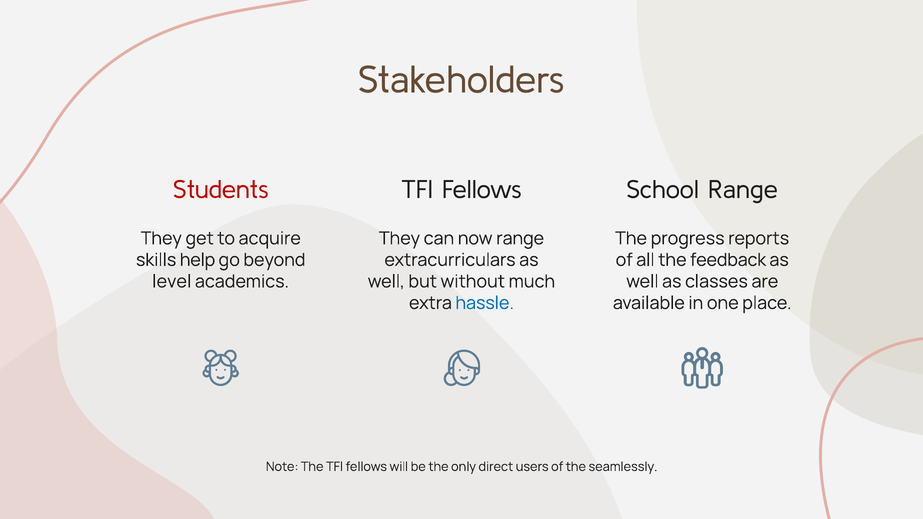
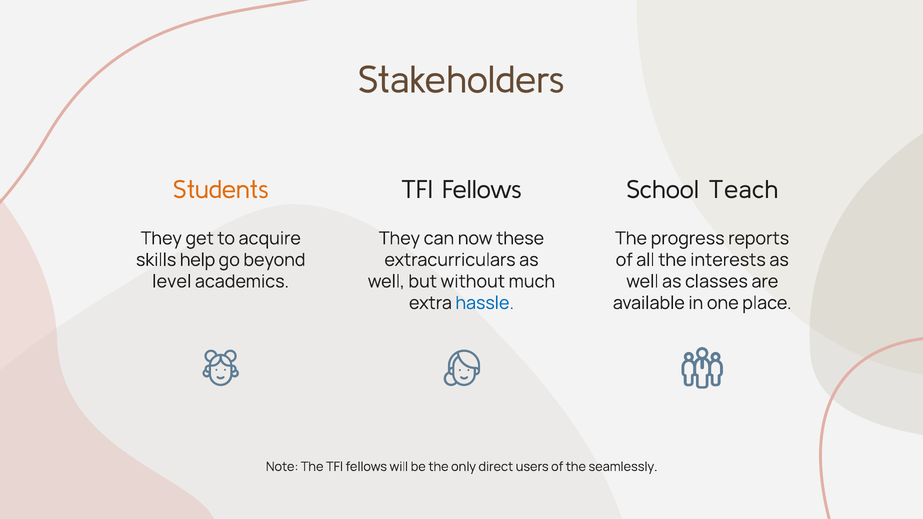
Students colour: red -> orange (221, 190)
School Range: Range -> Teach (743, 190)
now range: range -> these (520, 238)
feedback: feedback -> interests (728, 260)
